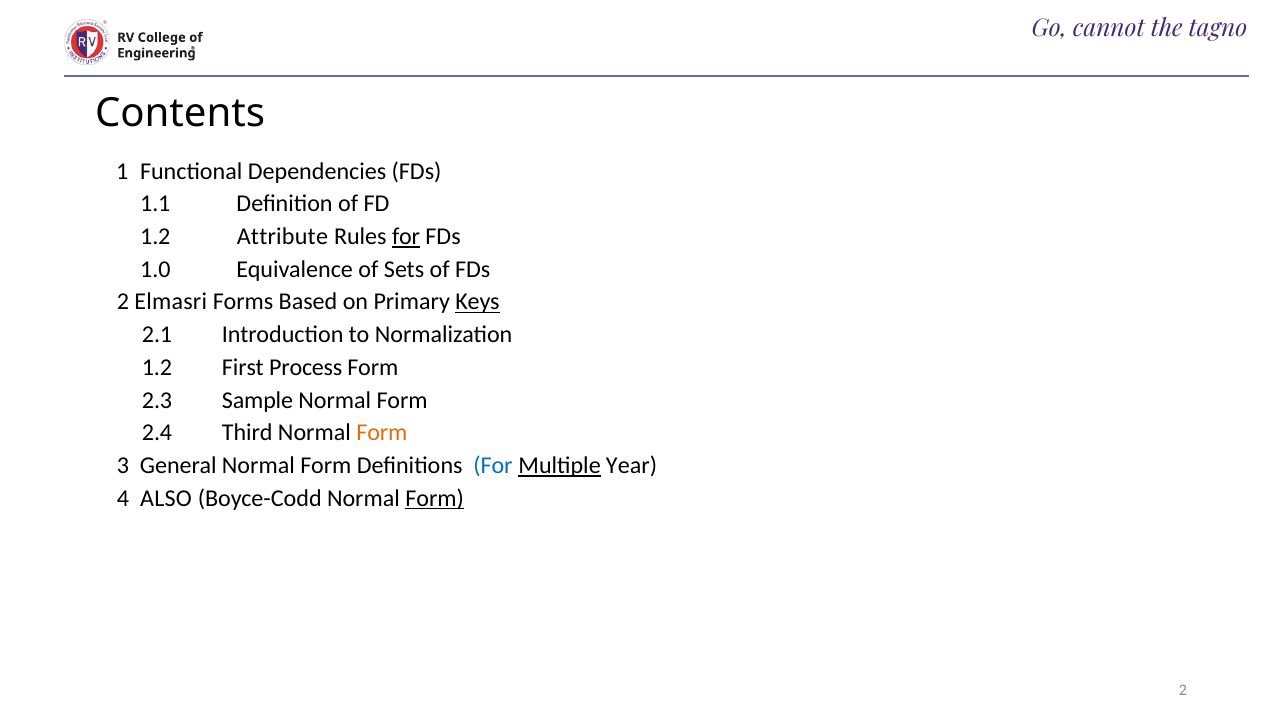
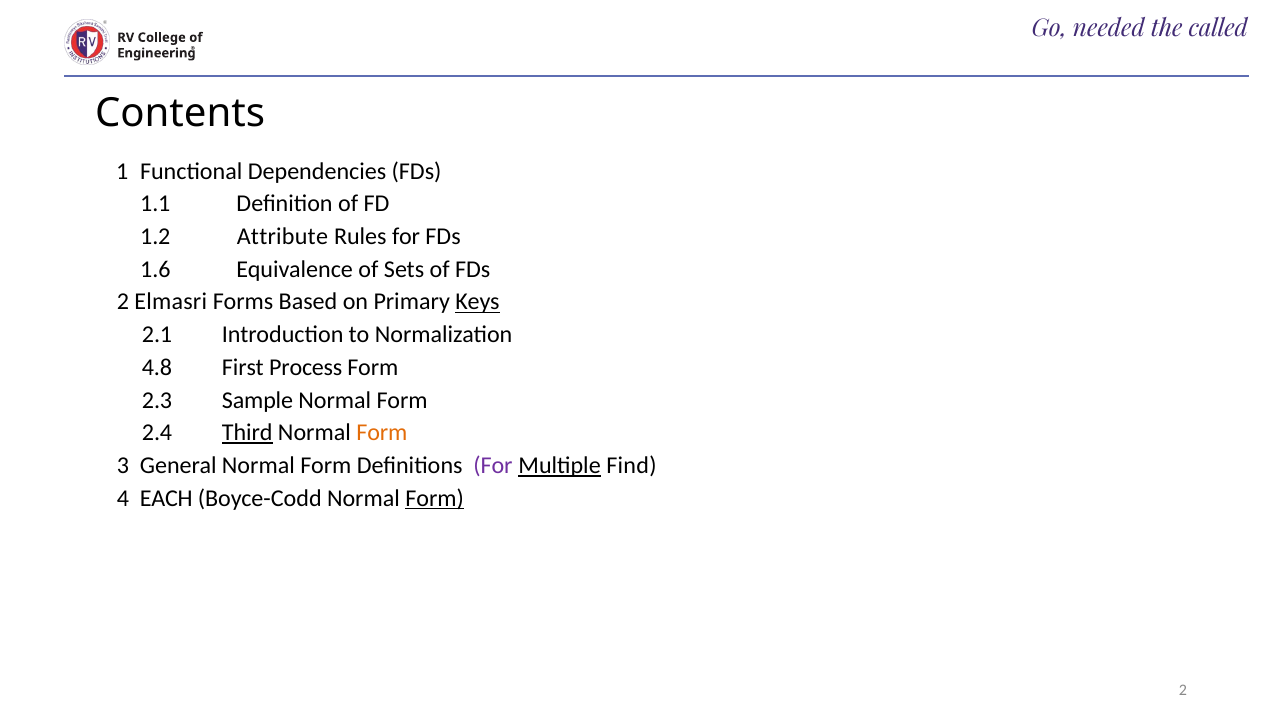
cannot: cannot -> needed (1109, 29)
tagno: tagno -> called (1218, 29)
for underline: present -> none (406, 236)
1.0: 1.0 -> 1.6 (155, 269)
1.2: 1.2 -> 4.8 (157, 367)
Third underline: none -> present (247, 433)
For colour: blue -> purple (493, 465)
Year: Year -> Find (632, 465)
ALSO: ALSO -> EACH (166, 498)
